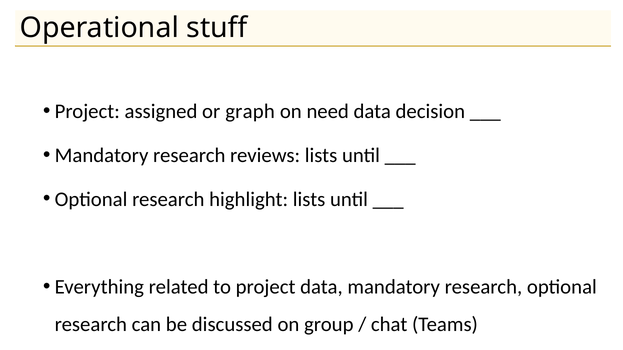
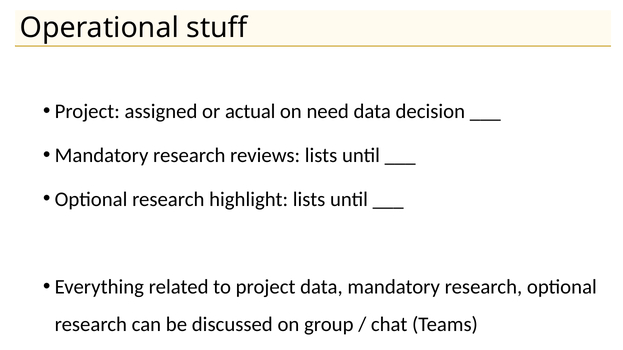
graph: graph -> actual (250, 112)
